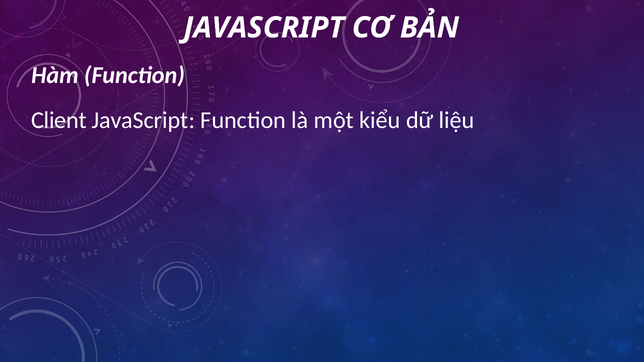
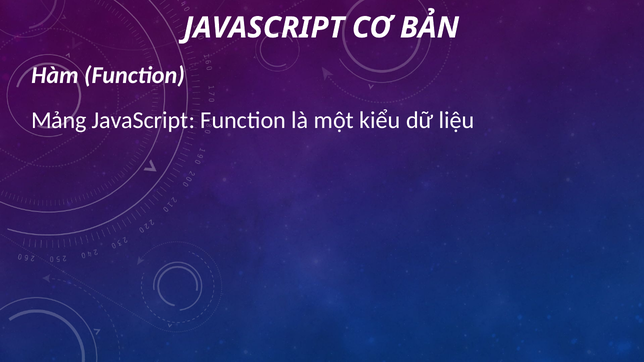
Client: Client -> Mảng (59, 120)
